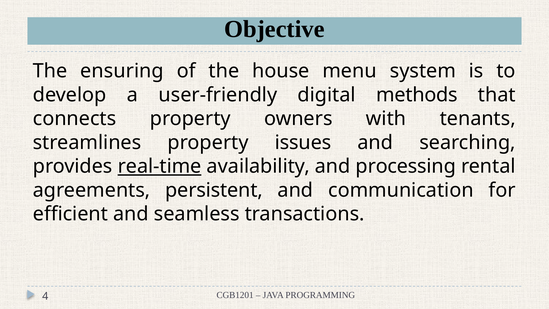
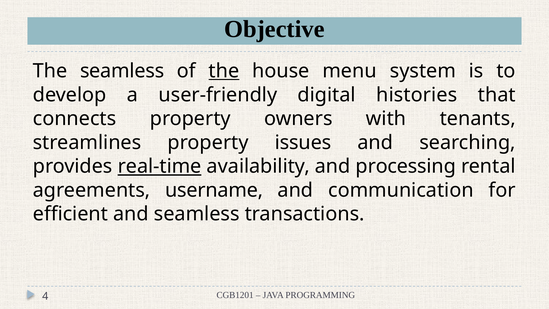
The ensuring: ensuring -> seamless (122, 71)
the underline: none -> present (224, 71)
methods: methods -> histories (417, 95)
persistent: persistent -> username (214, 190)
